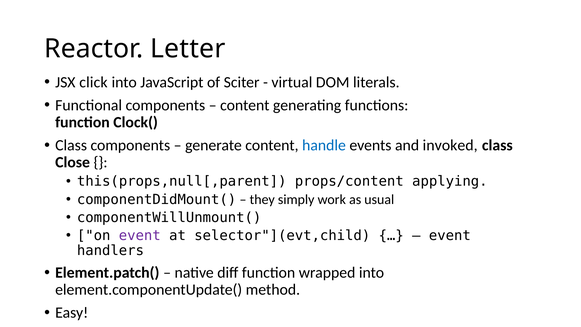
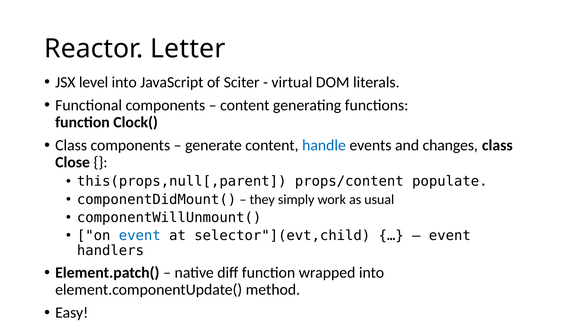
click: click -> level (94, 82)
invoked: invoked -> changes (450, 145)
applying: applying -> populate (450, 181)
event colour: purple -> blue (140, 235)
